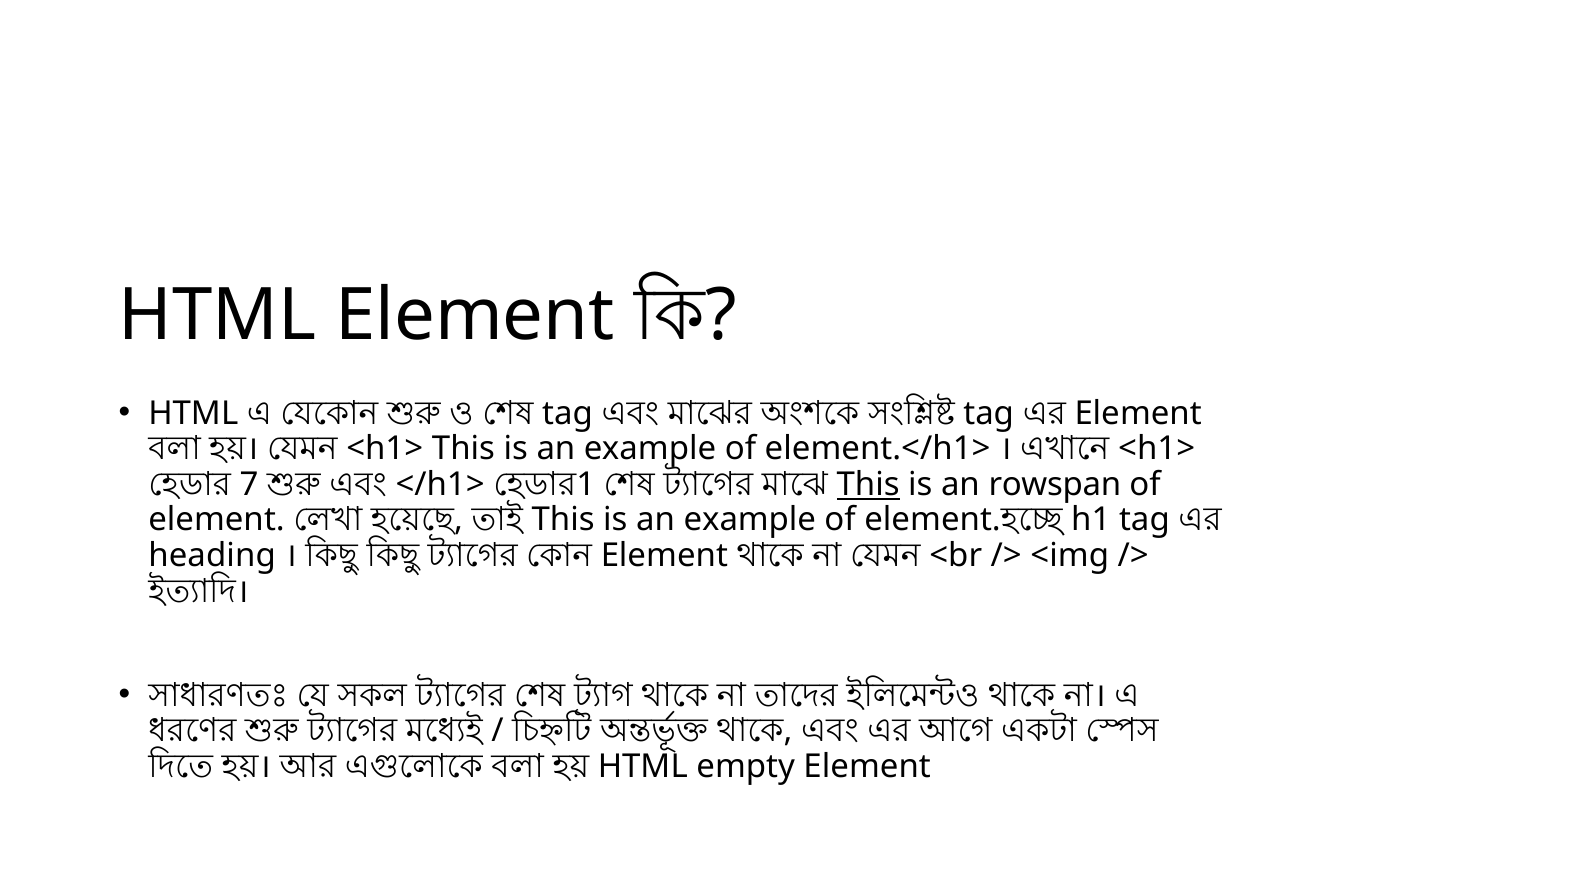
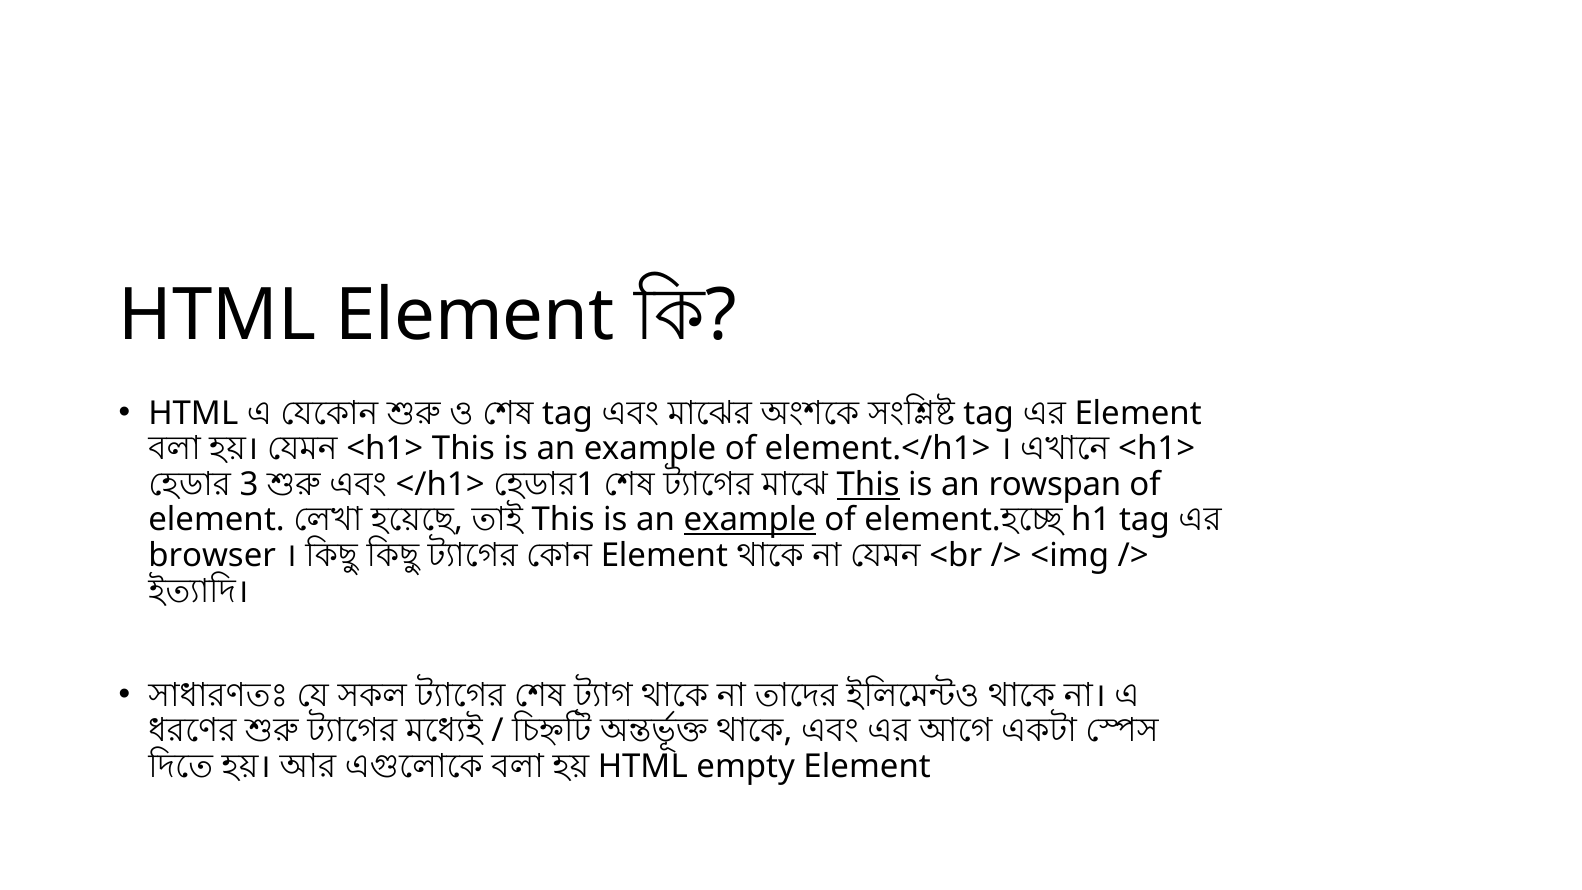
7: 7 -> 3 (249, 484)
example underline: none -> present (750, 520)
heading: heading -> browser (212, 556)
